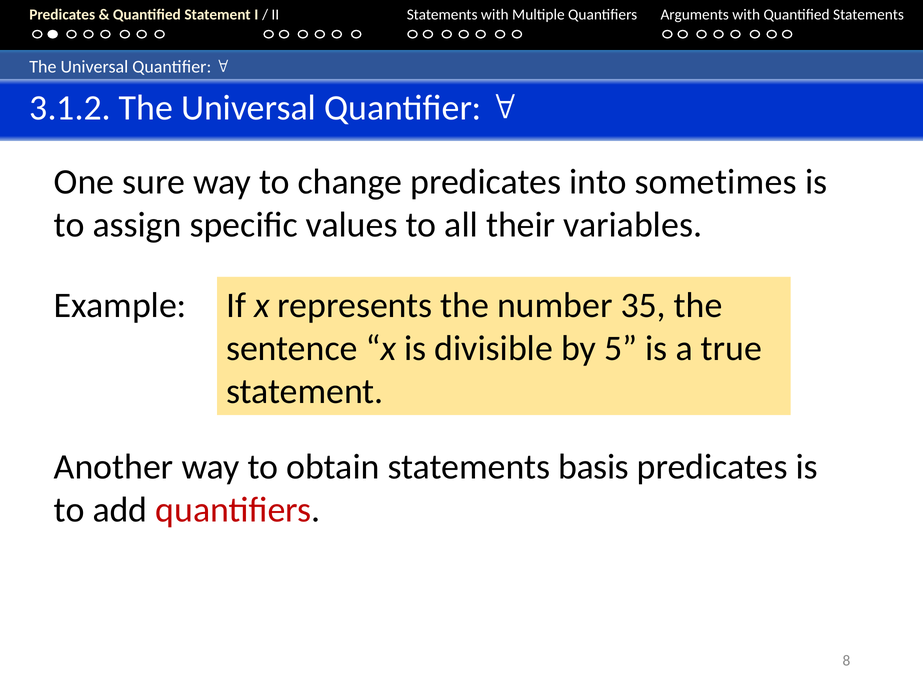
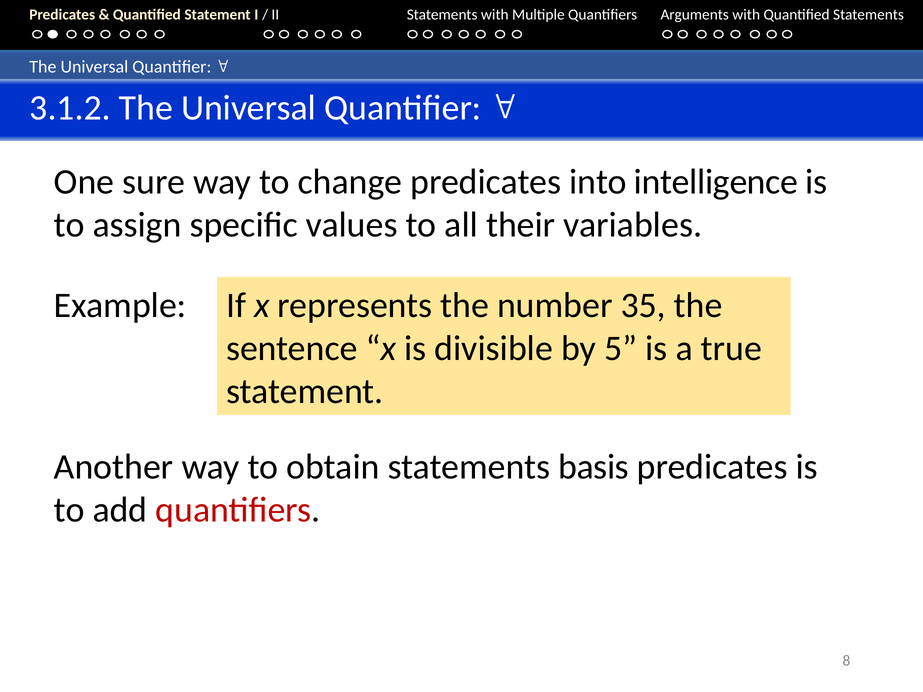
sometimes: sometimes -> intelligence (716, 182)
